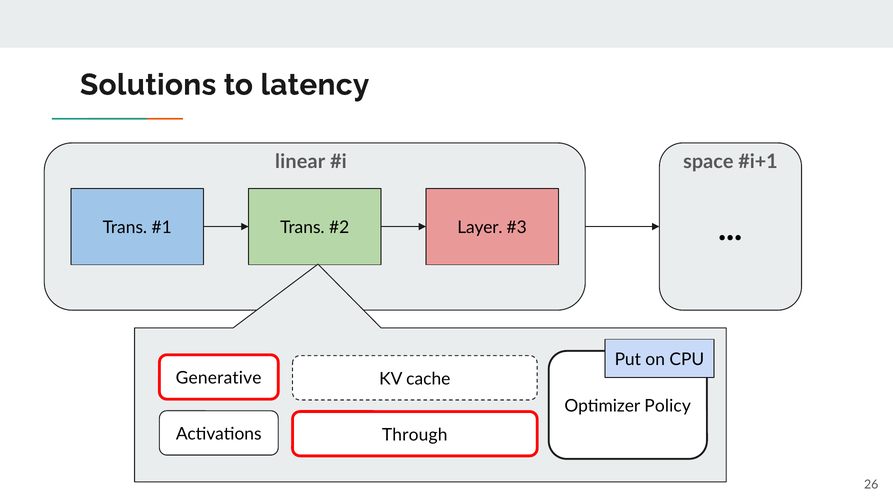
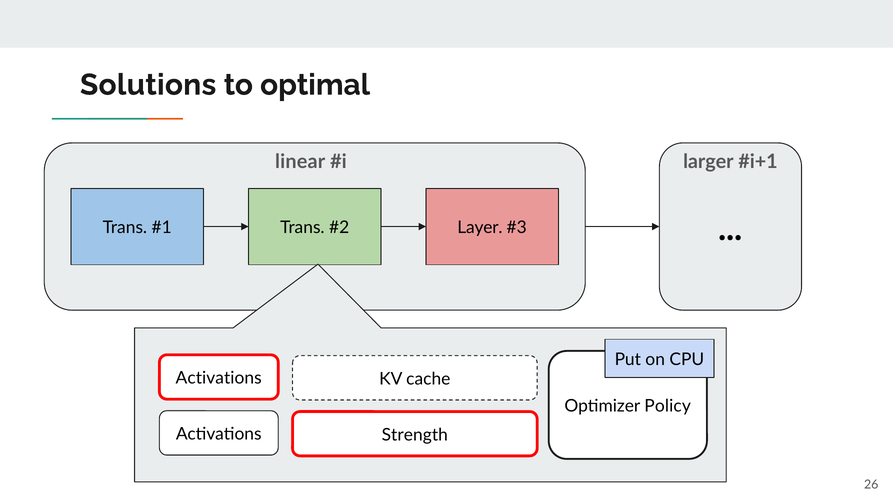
latency: latency -> optimal (315, 85)
space: space -> larger (708, 161)
Generative: Generative -> Activations (219, 378)
Through: Through -> Strength (415, 434)
